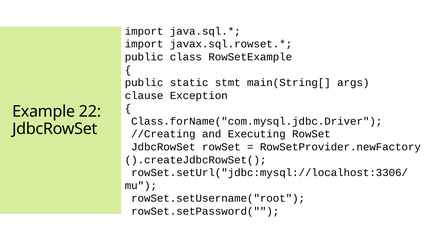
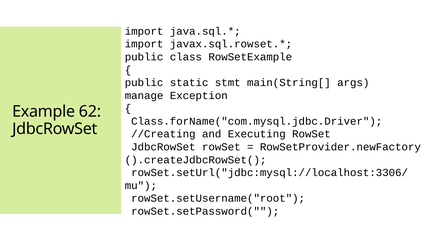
clause: clause -> manage (144, 96)
22: 22 -> 62 (90, 112)
